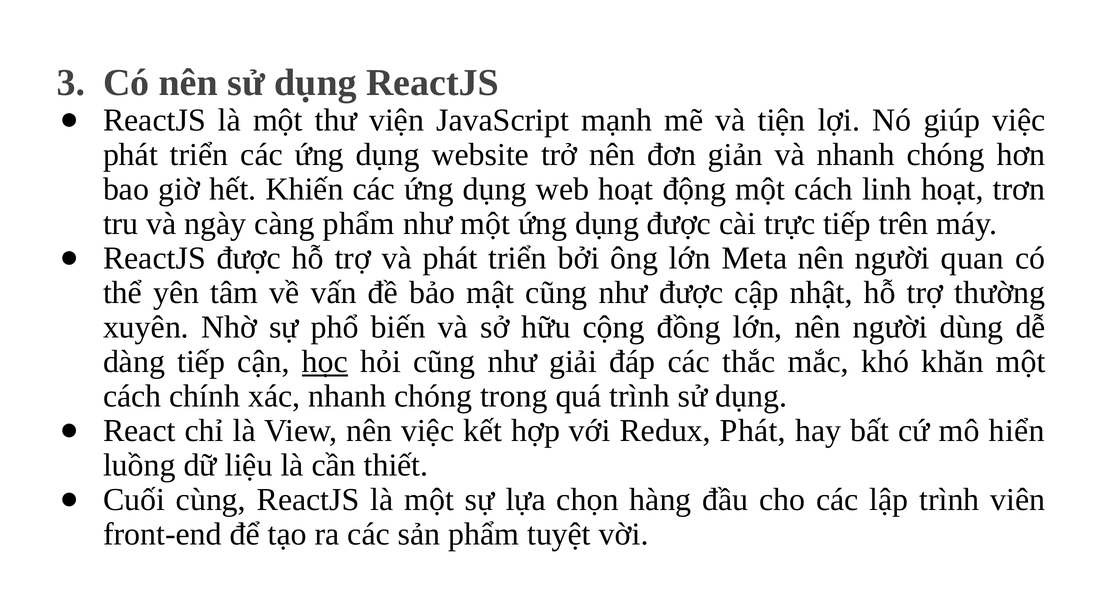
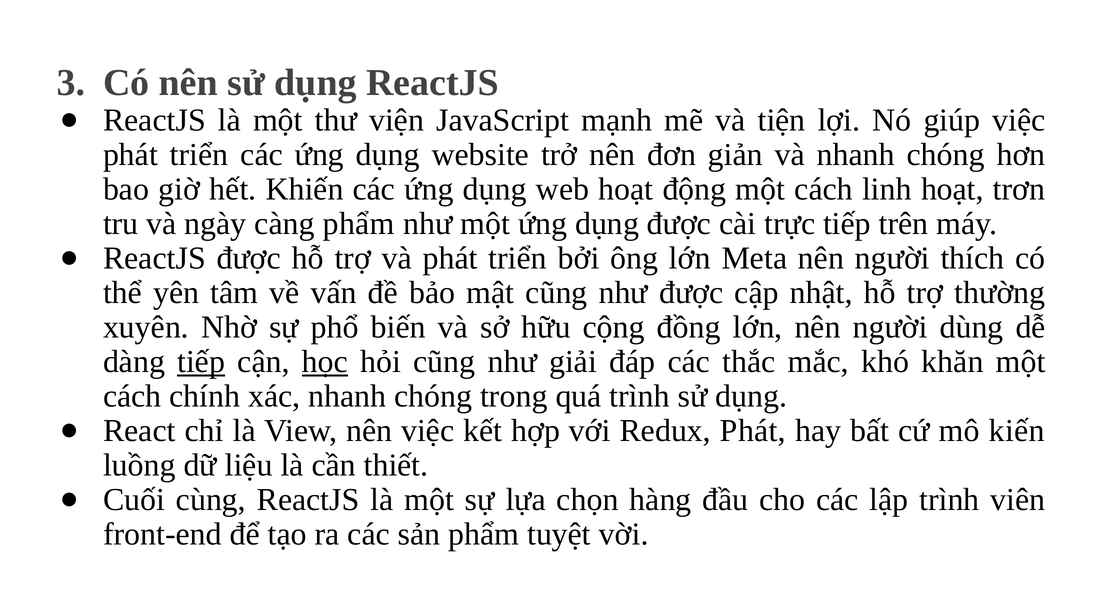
quan: quan -> thích (973, 258)
tiếp underline: none -> present (201, 362)
hiển: hiển -> kiến (1017, 431)
